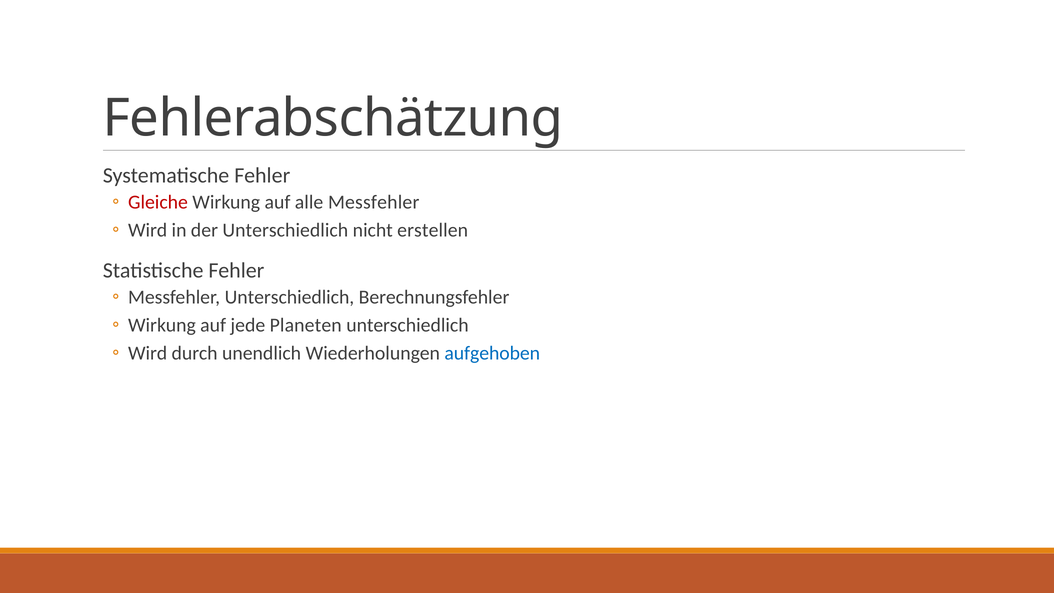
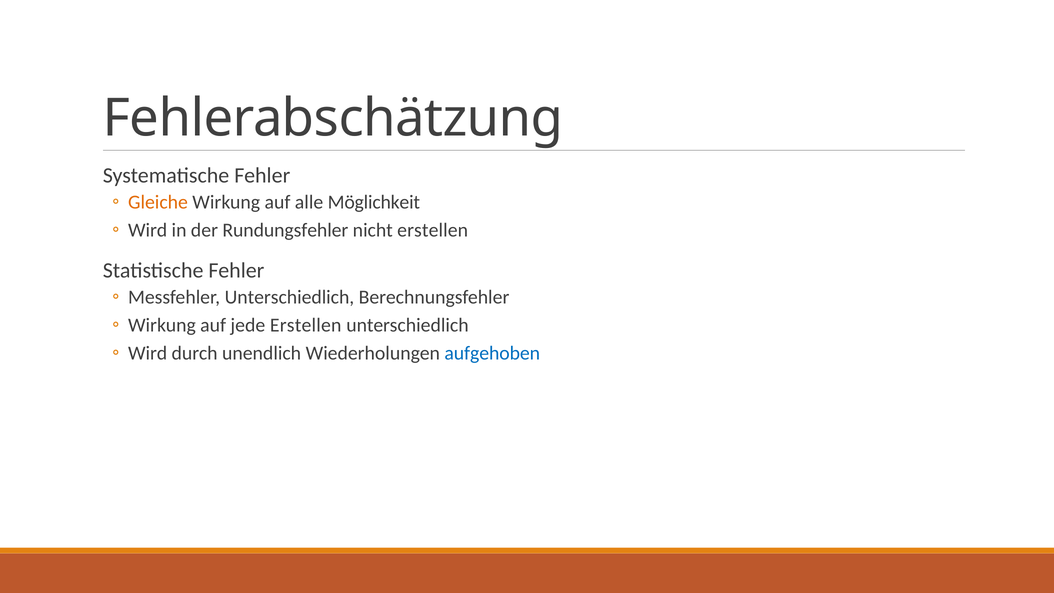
Gleiche colour: red -> orange (158, 202)
alle Messfehler: Messfehler -> Möglichkeit (374, 202)
der Unterschiedlich: Unterschiedlich -> Rundungsfehler (285, 230)
jede Planeten: Planeten -> Erstellen (306, 325)
